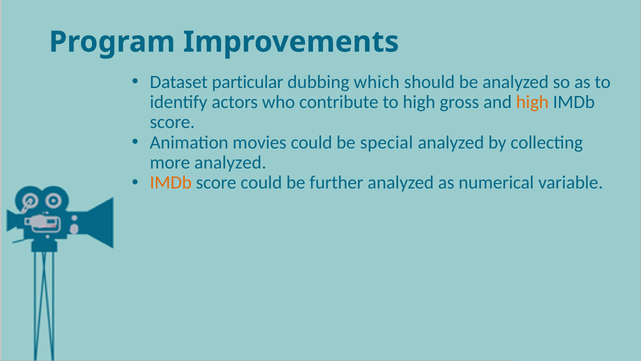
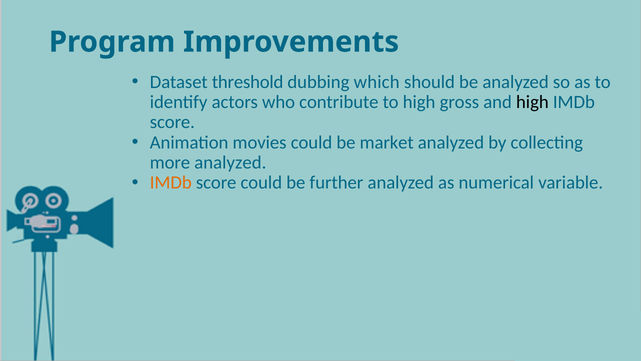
particular: particular -> threshold (248, 82)
high colour: orange -> black (532, 102)
special: special -> market (387, 142)
